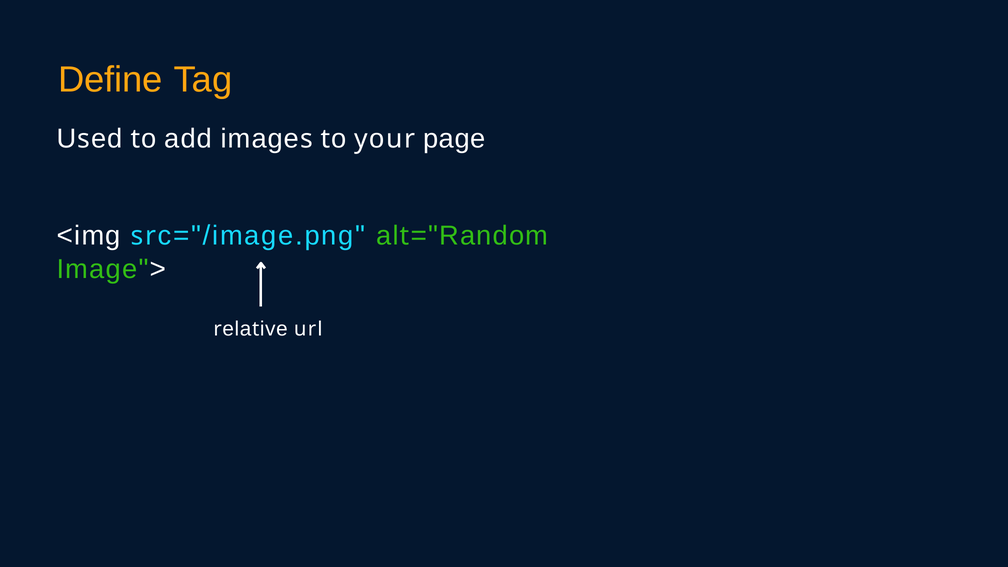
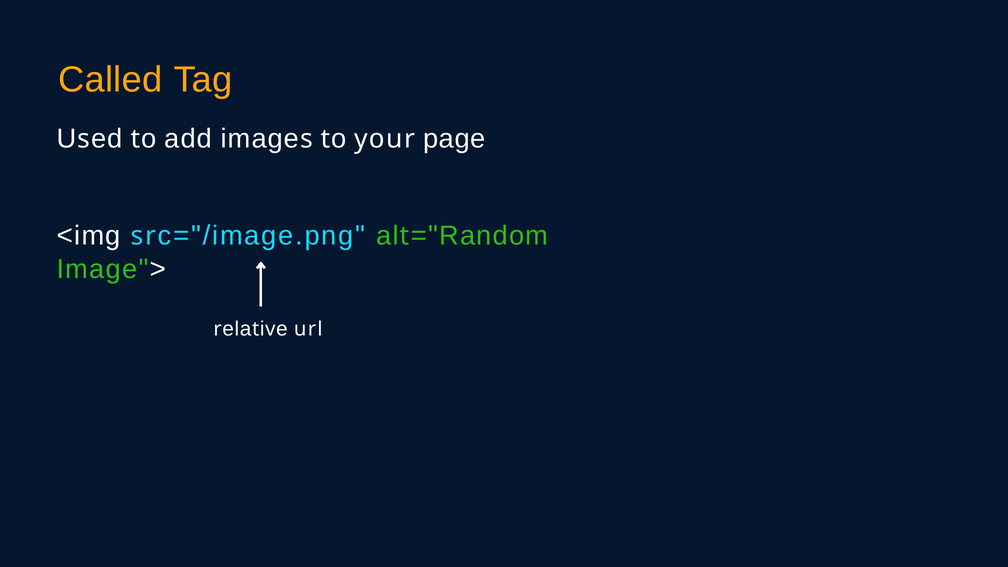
Define: Define -> Called (110, 80)
